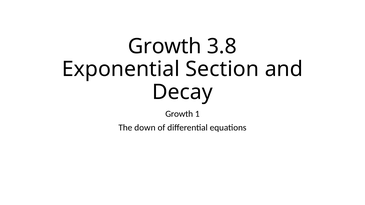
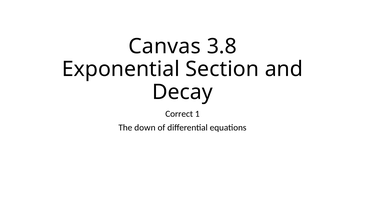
Growth: Growth -> Canvas (165, 46)
Growth: Growth -> Correct (179, 114)
